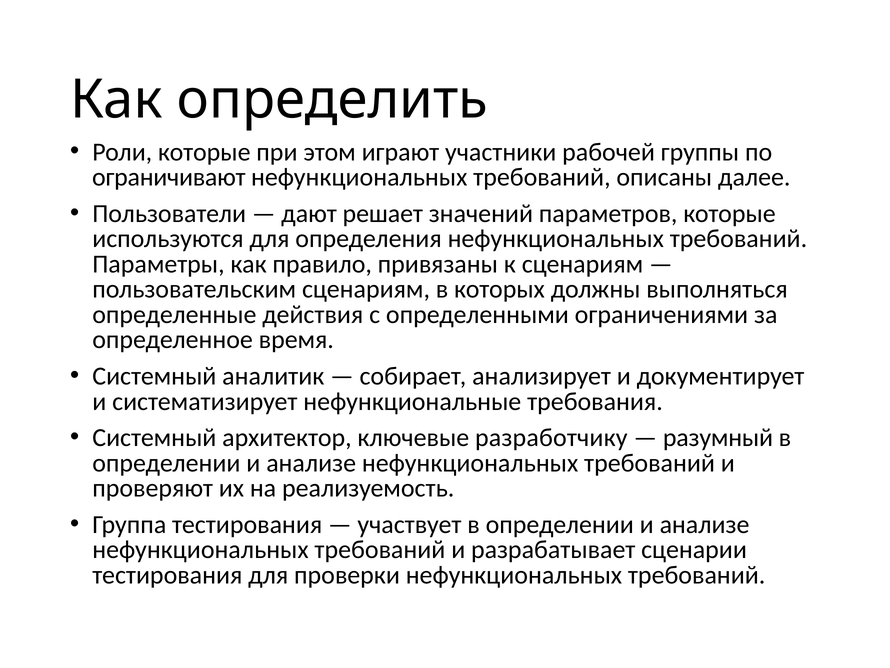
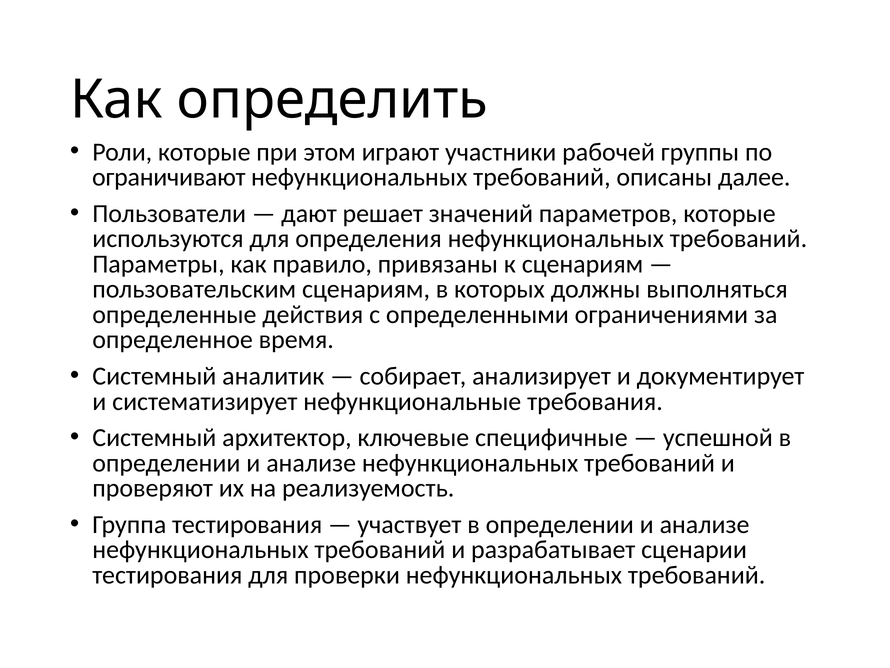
разработчику: разработчику -> специфичные (551, 437)
разумный: разумный -> успешной (718, 437)
